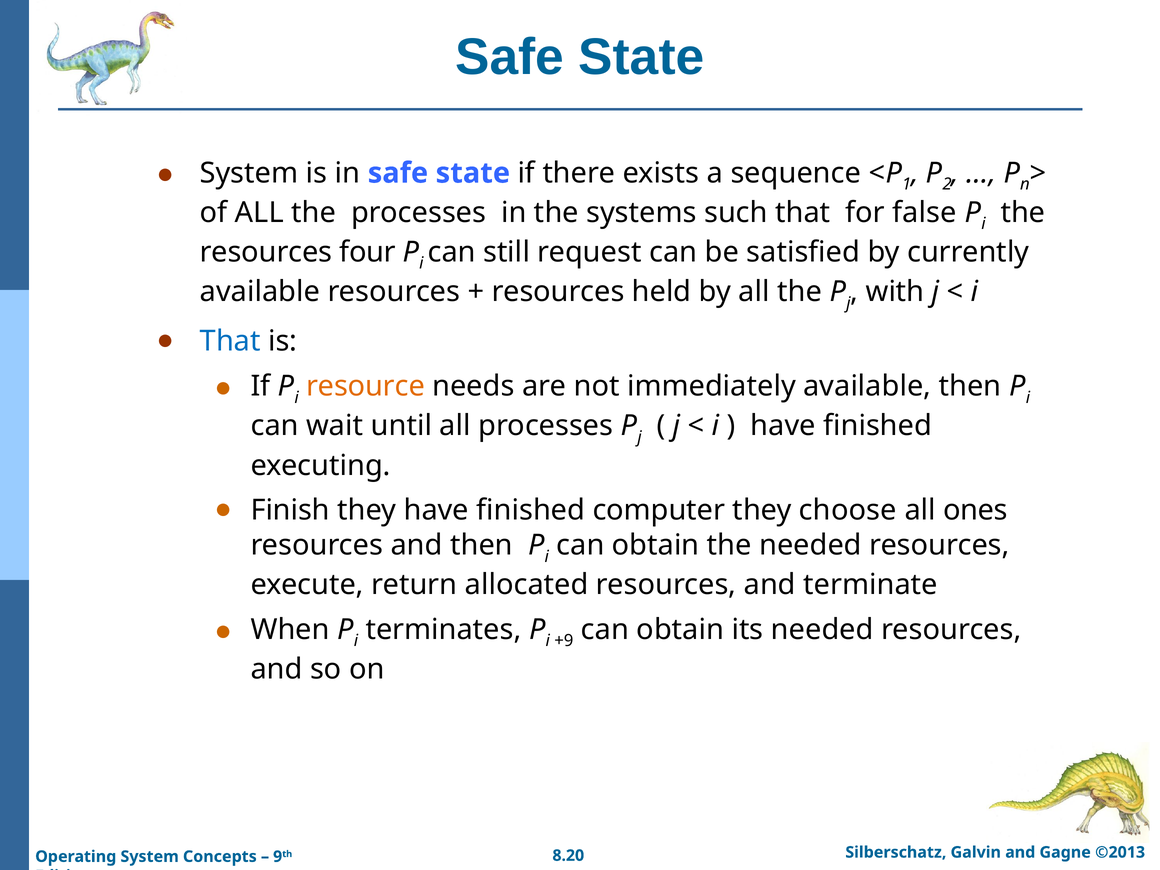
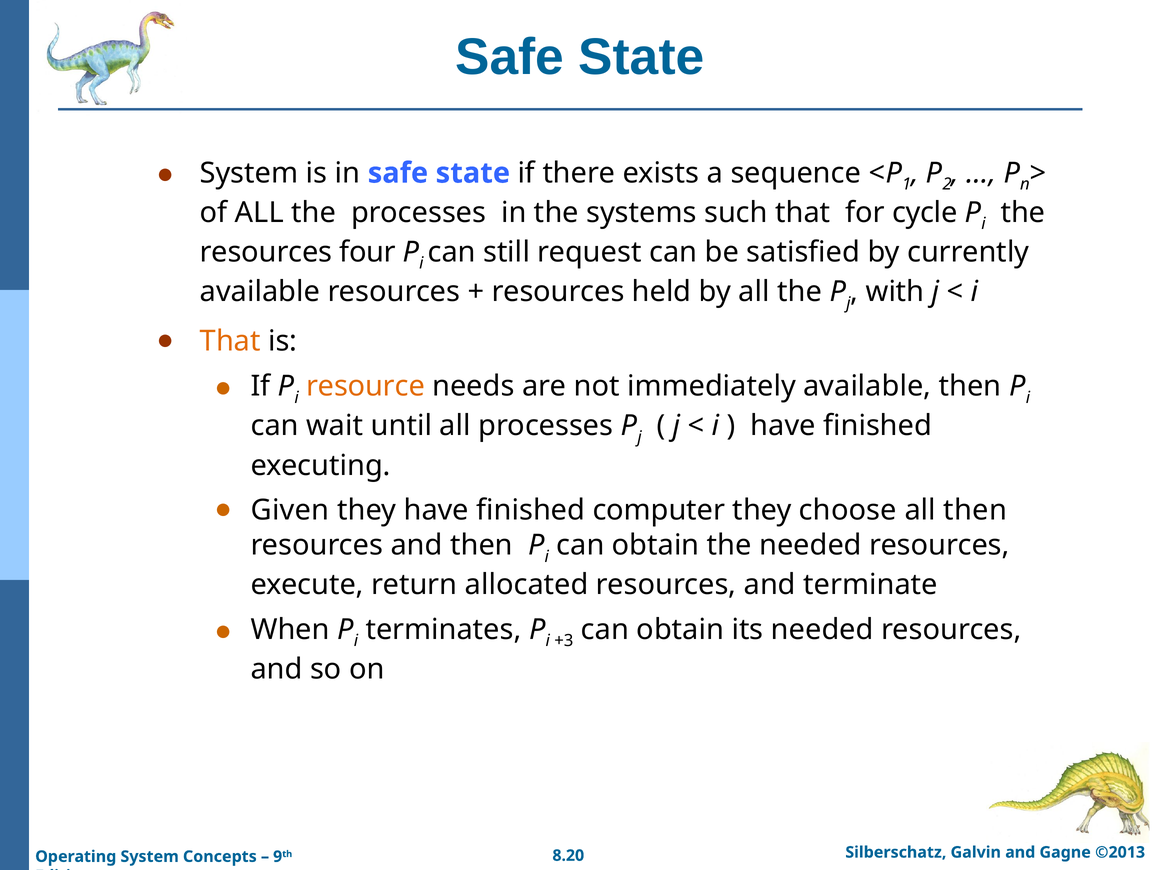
false: false -> cycle (925, 213)
That colour: blue -> orange (230, 341)
Finish: Finish -> Given (290, 510)
all ones: ones -> then (975, 510)
+9: +9 -> +3 (564, 641)
